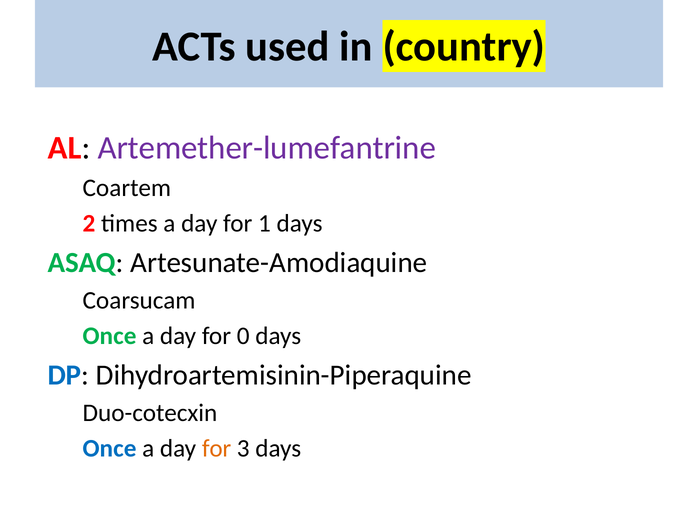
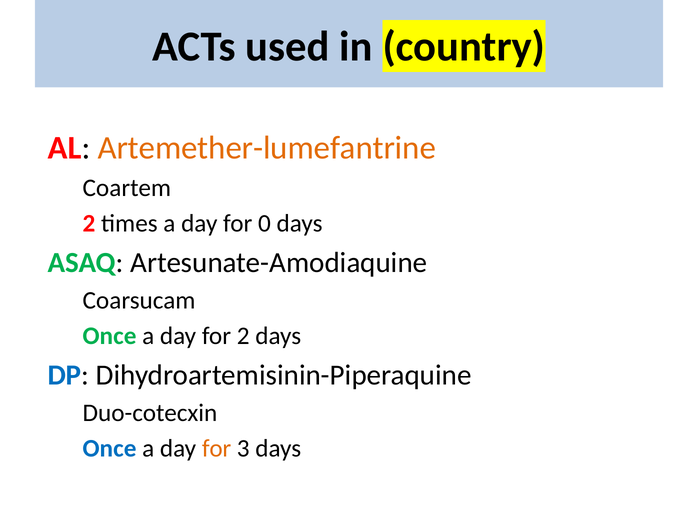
Artemether-lumefantrine colour: purple -> orange (267, 148)
1: 1 -> 0 (264, 223)
for 0: 0 -> 2 (243, 336)
